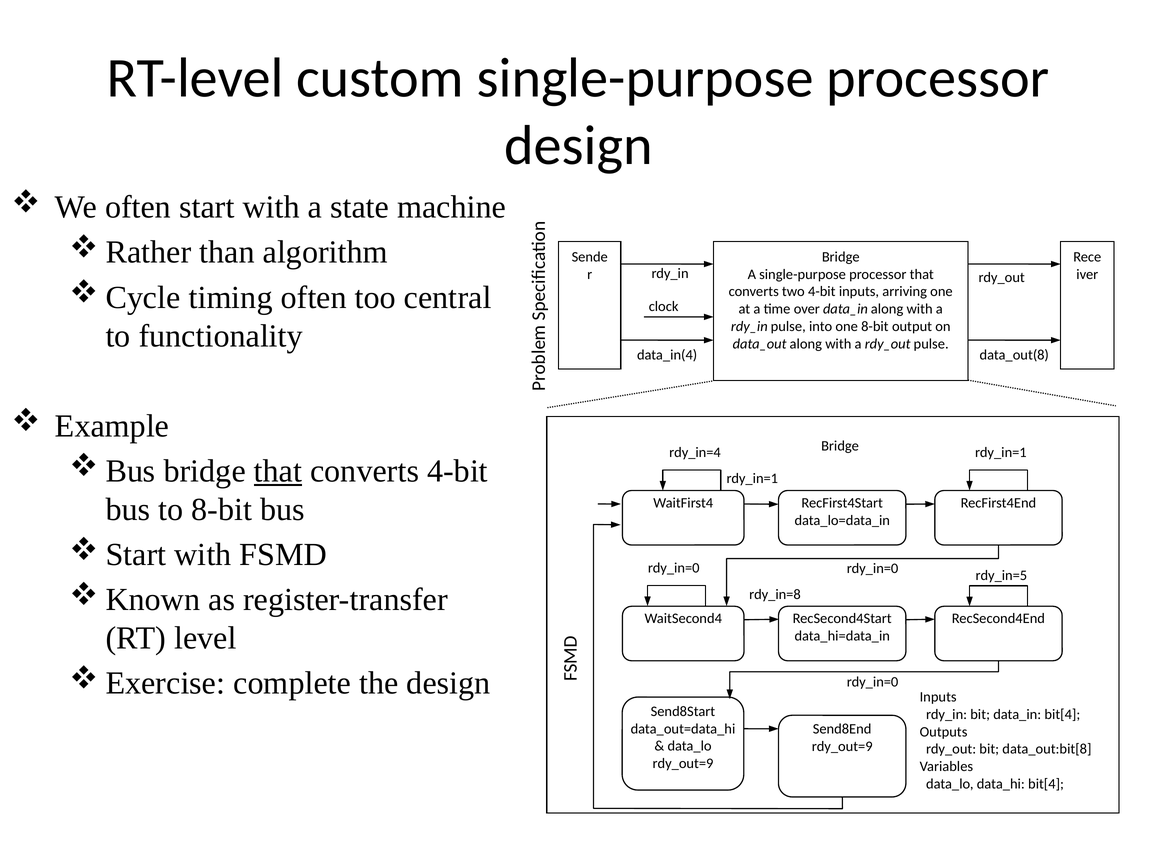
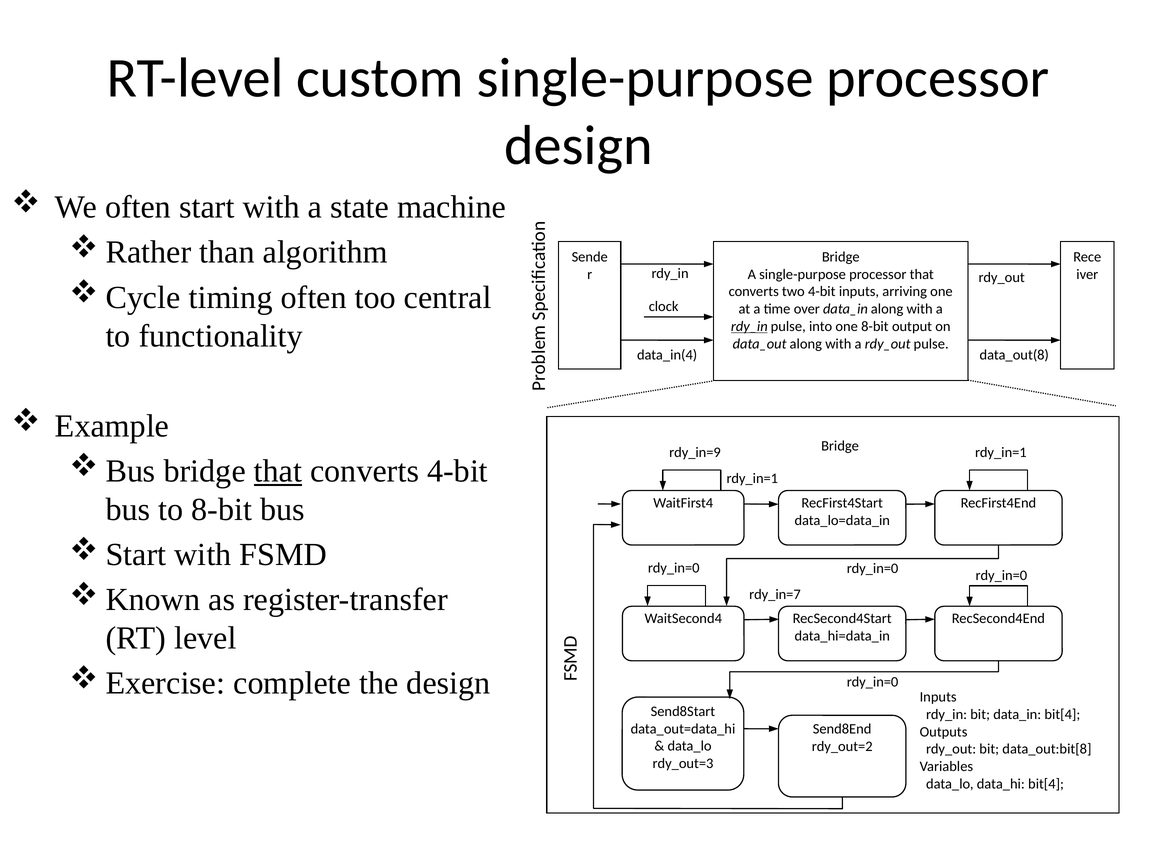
rdy_in underline: none -> present (749, 326)
rdy_in=4: rdy_in=4 -> rdy_in=9 (695, 452)
rdy_in=5: rdy_in=5 -> rdy_in=0 (1001, 575)
rdy_in=8: rdy_in=8 -> rdy_in=7 (775, 594)
rdy_out=9: rdy_out=9 -> rdy_out=2 (842, 746)
rdy_out=9: rdy_out=9 -> rdy_out=3 (683, 763)
